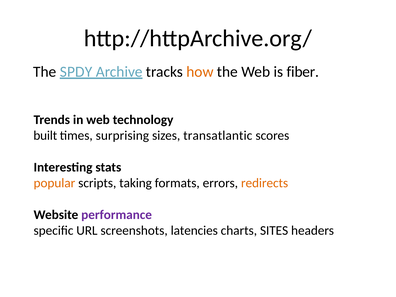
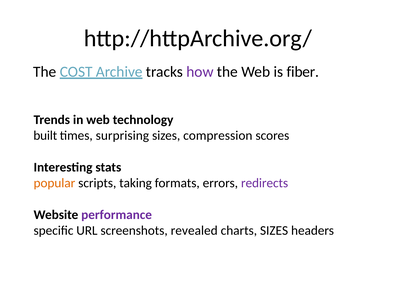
SPDY: SPDY -> COST (76, 72)
how colour: orange -> purple (200, 72)
transatlantic: transatlantic -> compression (218, 136)
redirects colour: orange -> purple (265, 183)
latencies: latencies -> revealed (194, 231)
charts SITES: SITES -> SIZES (274, 231)
